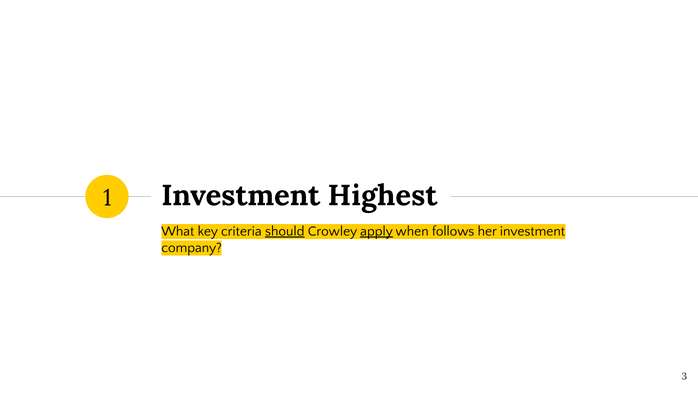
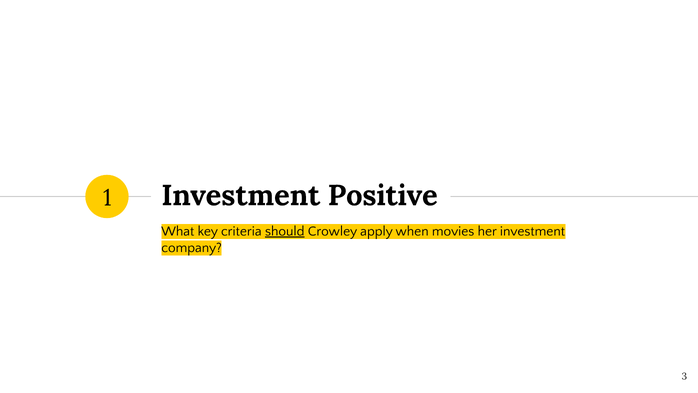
Highest: Highest -> Positive (383, 195)
apply underline: present -> none (377, 231)
follows: follows -> movies (453, 231)
